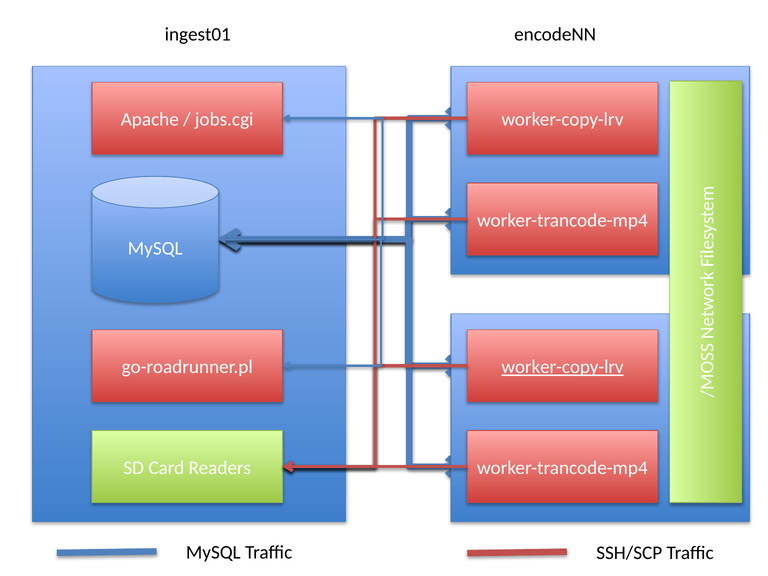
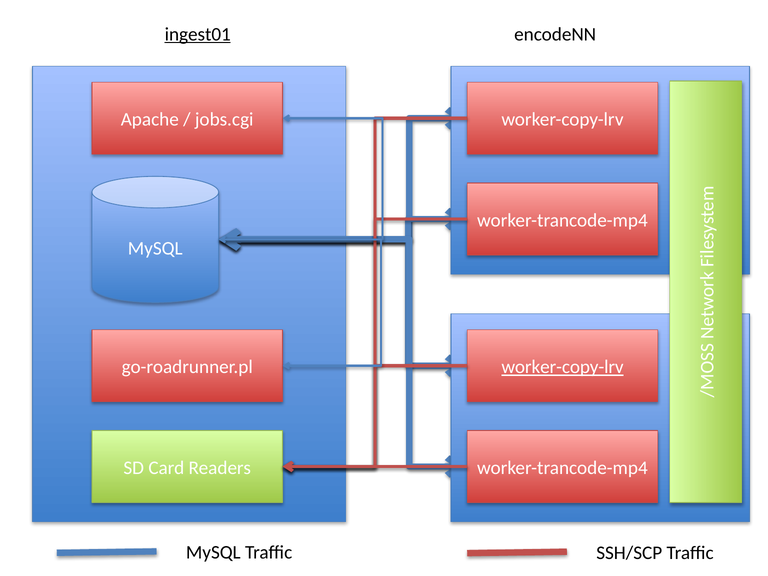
ingest01 underline: none -> present (198, 34)
